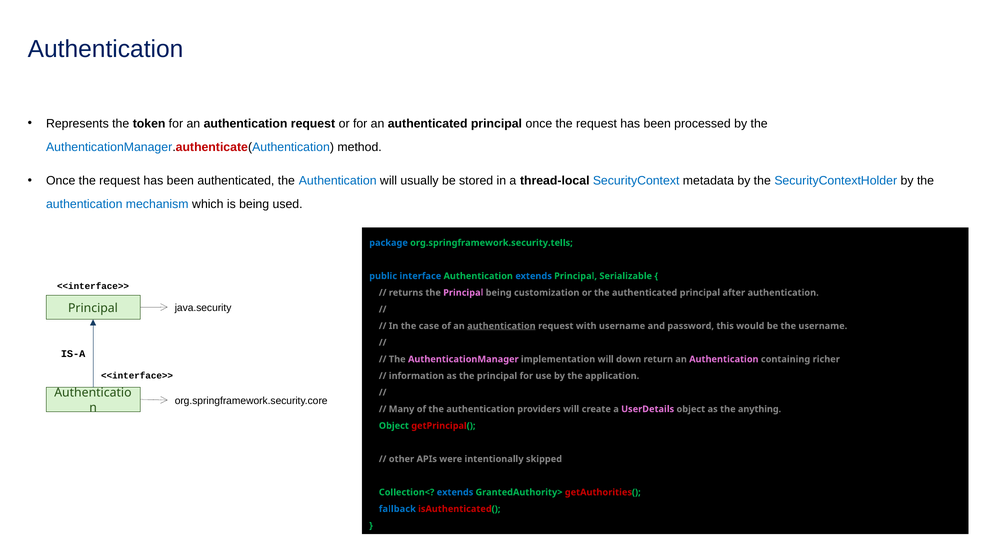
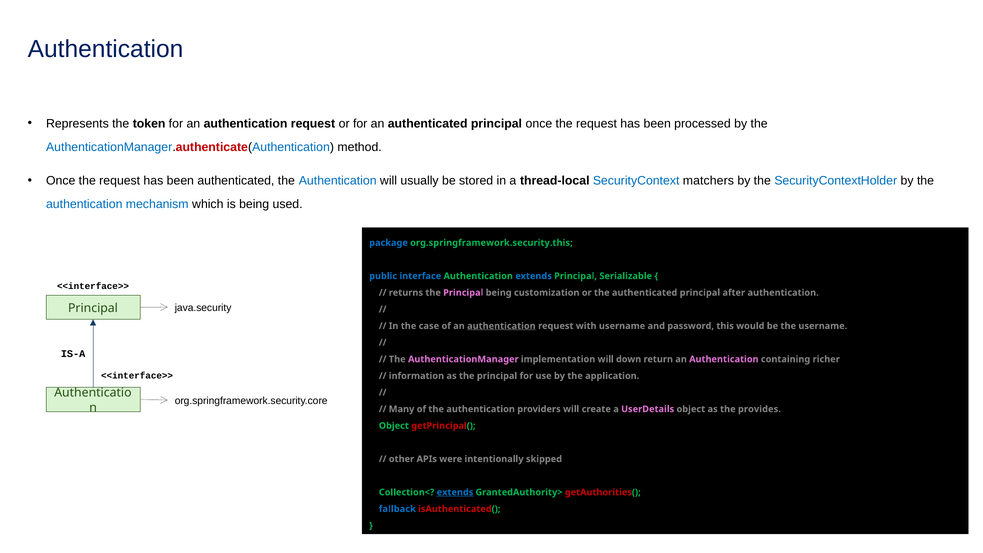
metadata: metadata -> matchers (708, 181)
org.springframework.security.tells: org.springframework.security.tells -> org.springframework.security.this (491, 243)
anything: anything -> provides (759, 409)
extends underline: none -> present (455, 492)
